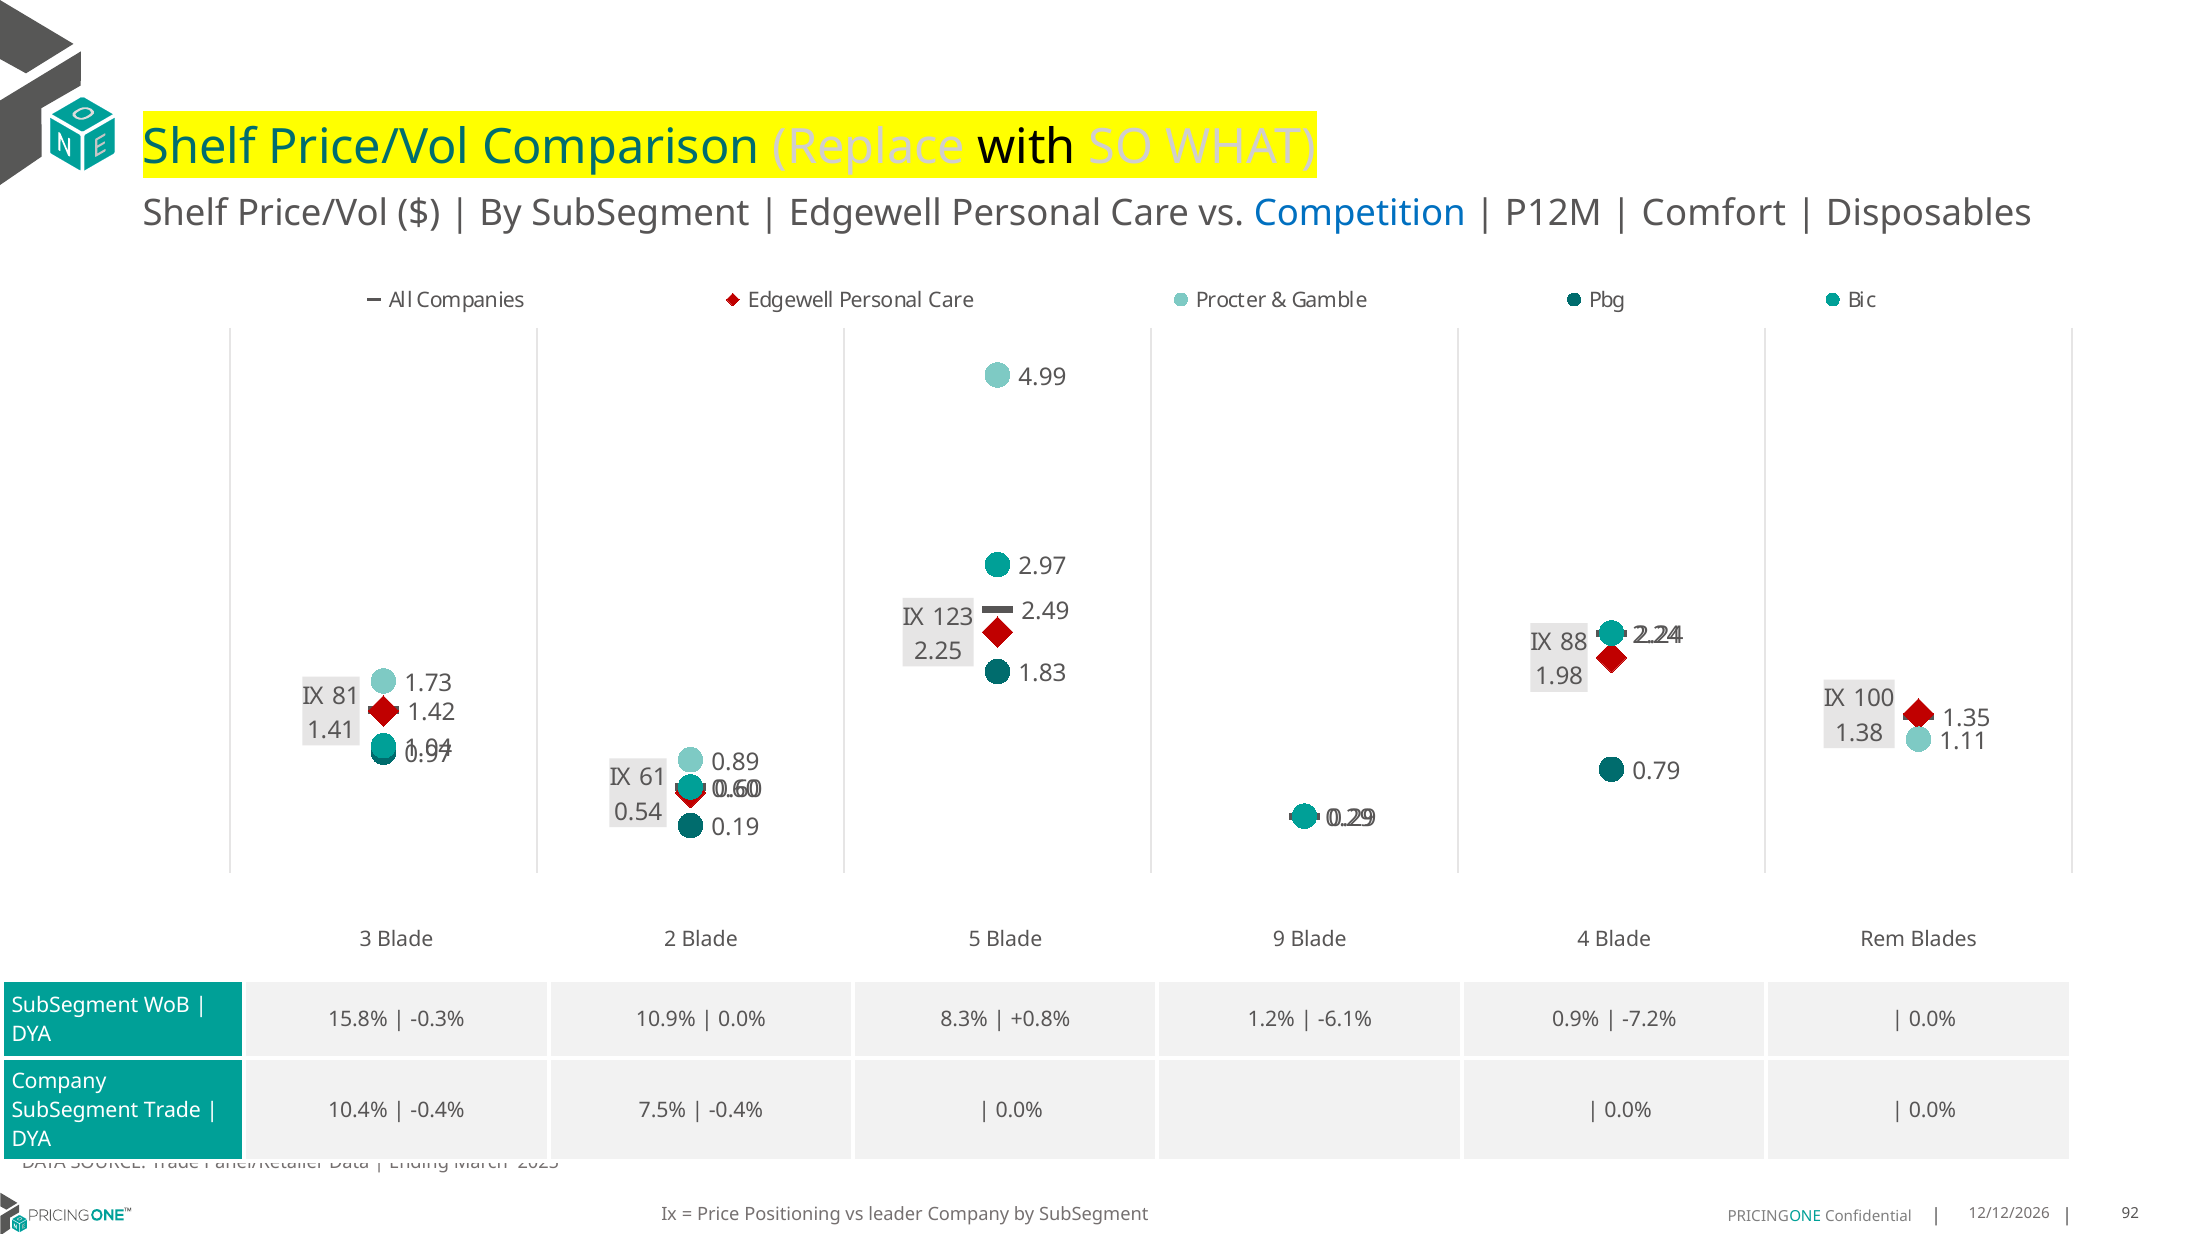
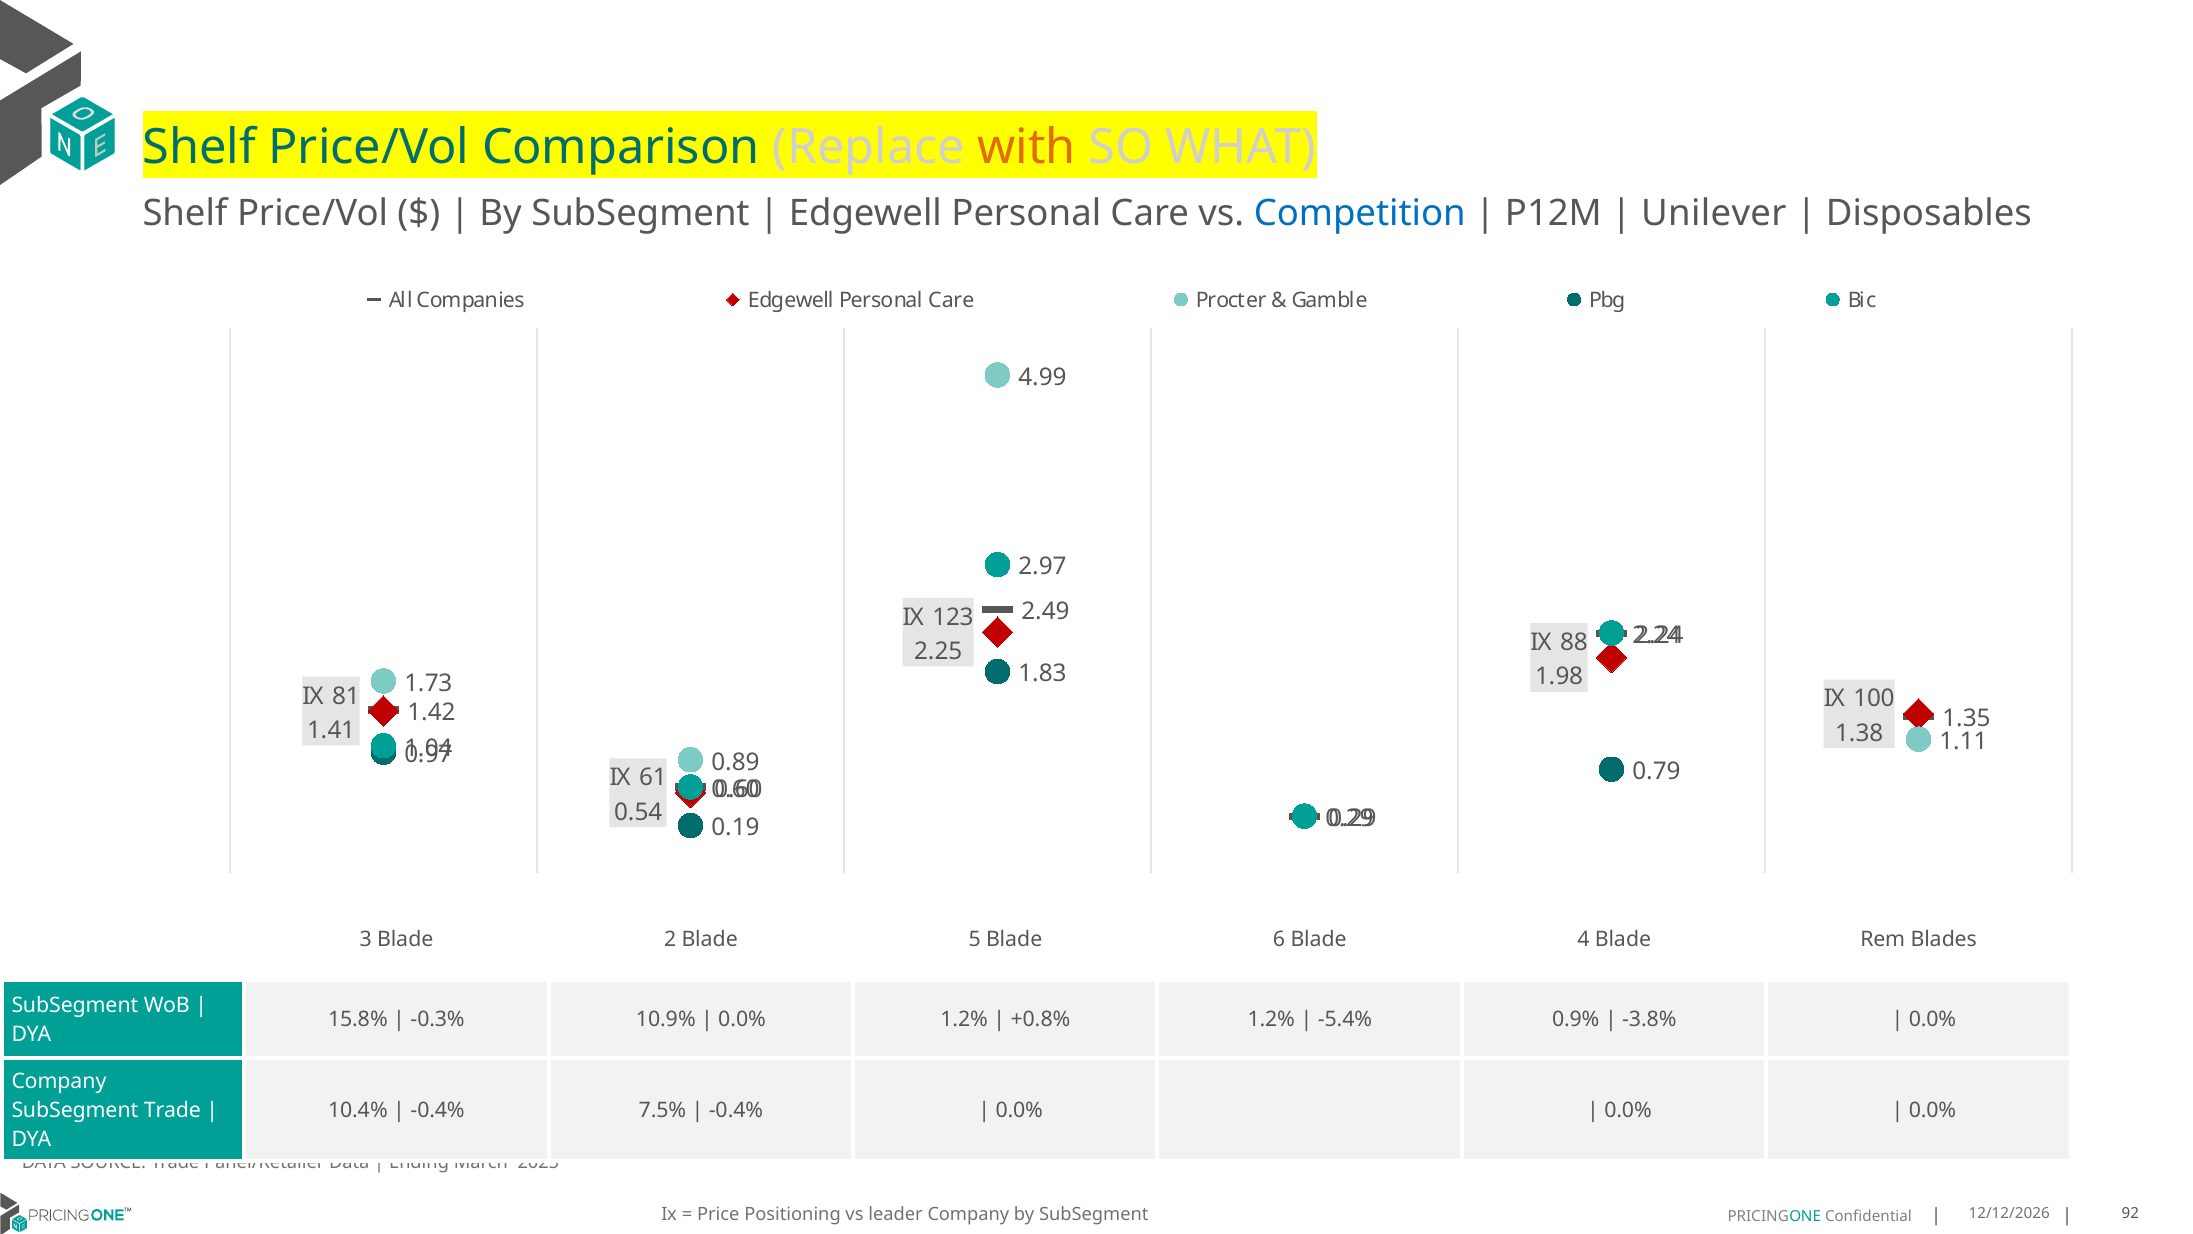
with colour: black -> orange (1027, 147)
Comfort: Comfort -> Unilever (1714, 214)
9: 9 -> 6 (1279, 939)
0.0% 8.3%: 8.3% -> 1.2% (964, 1020)
-6.1%: -6.1% -> -5.4% (1345, 1020)
-7.2%: -7.2% -> -3.8% (1649, 1020)
